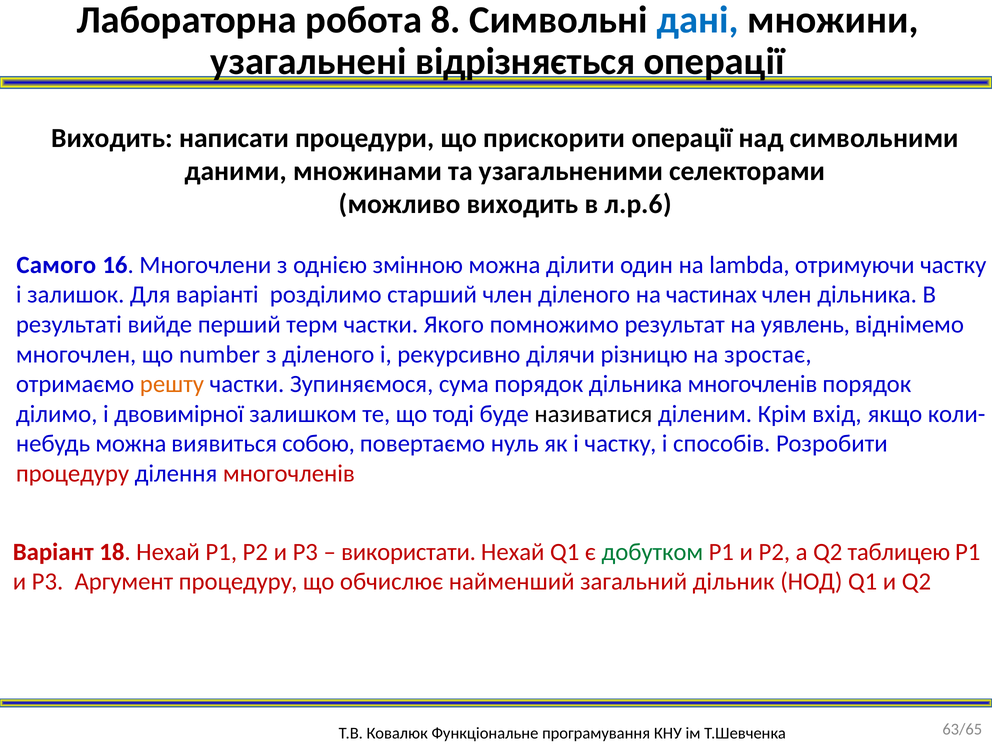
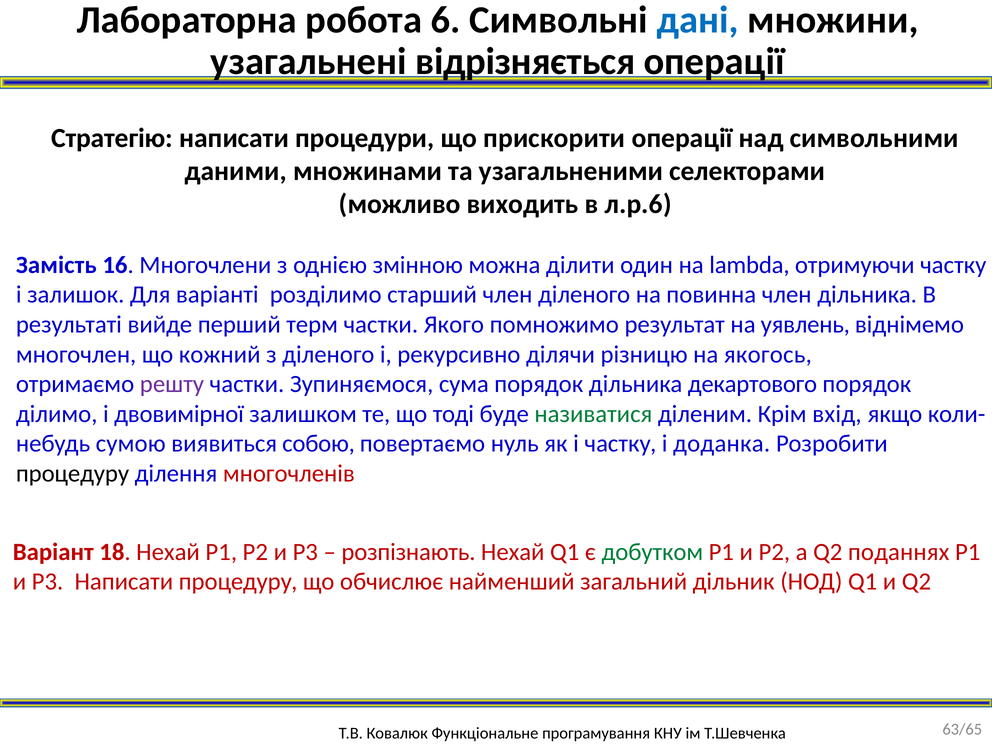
8: 8 -> 6 (446, 20)
Виходить: Виходить -> Стратегію (112, 138)
Самого: Самого -> Замість (56, 265)
частинах: частинах -> повинна (711, 295)
number: number -> кожний (220, 354)
зростає: зростає -> якогось (768, 354)
решту colour: orange -> purple (172, 384)
дільника многочленів: многочленів -> декартового (752, 384)
називатися colour: black -> green (593, 414)
можна: можна -> сумою (131, 444)
способів: способів -> доданка (722, 444)
процедуру colour: red -> black (73, 473)
використати: використати -> розпізнають (409, 552)
таблицею: таблицею -> поданнях (899, 552)
P3 Аргумент: Аргумент -> Написати (124, 582)
